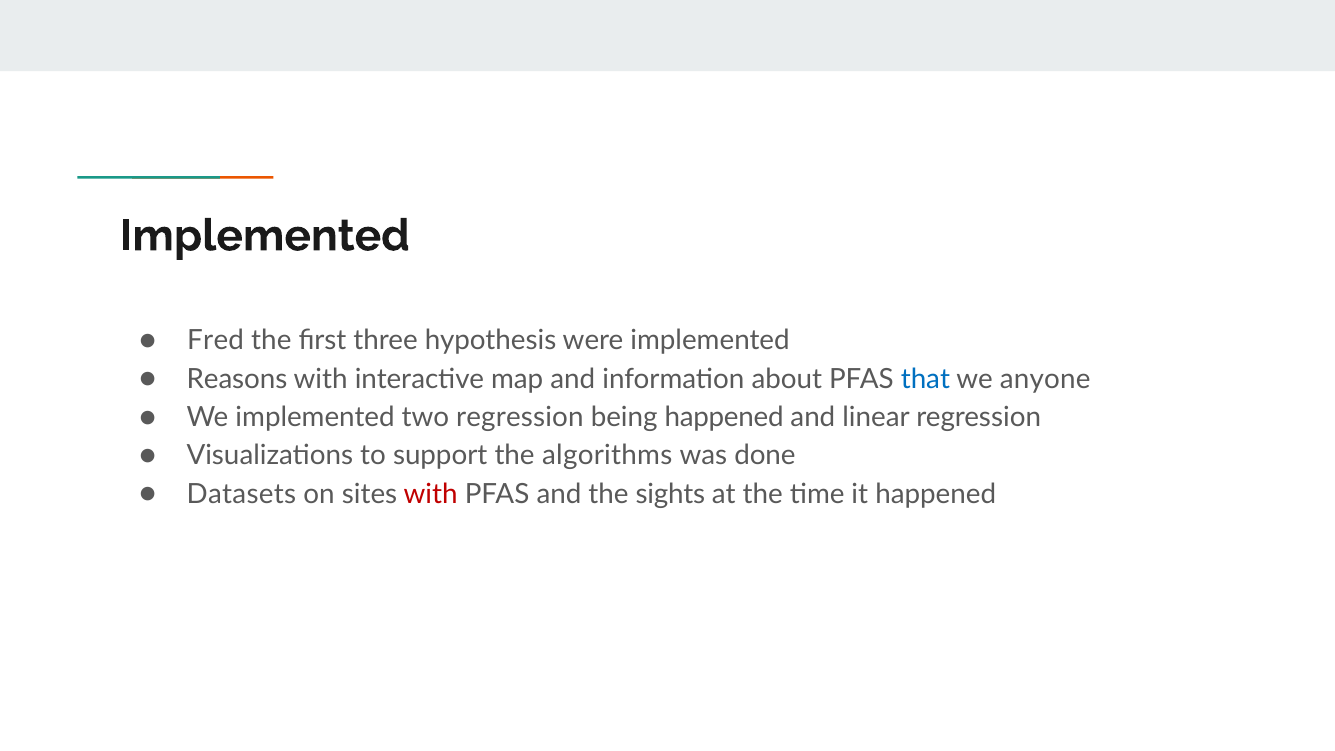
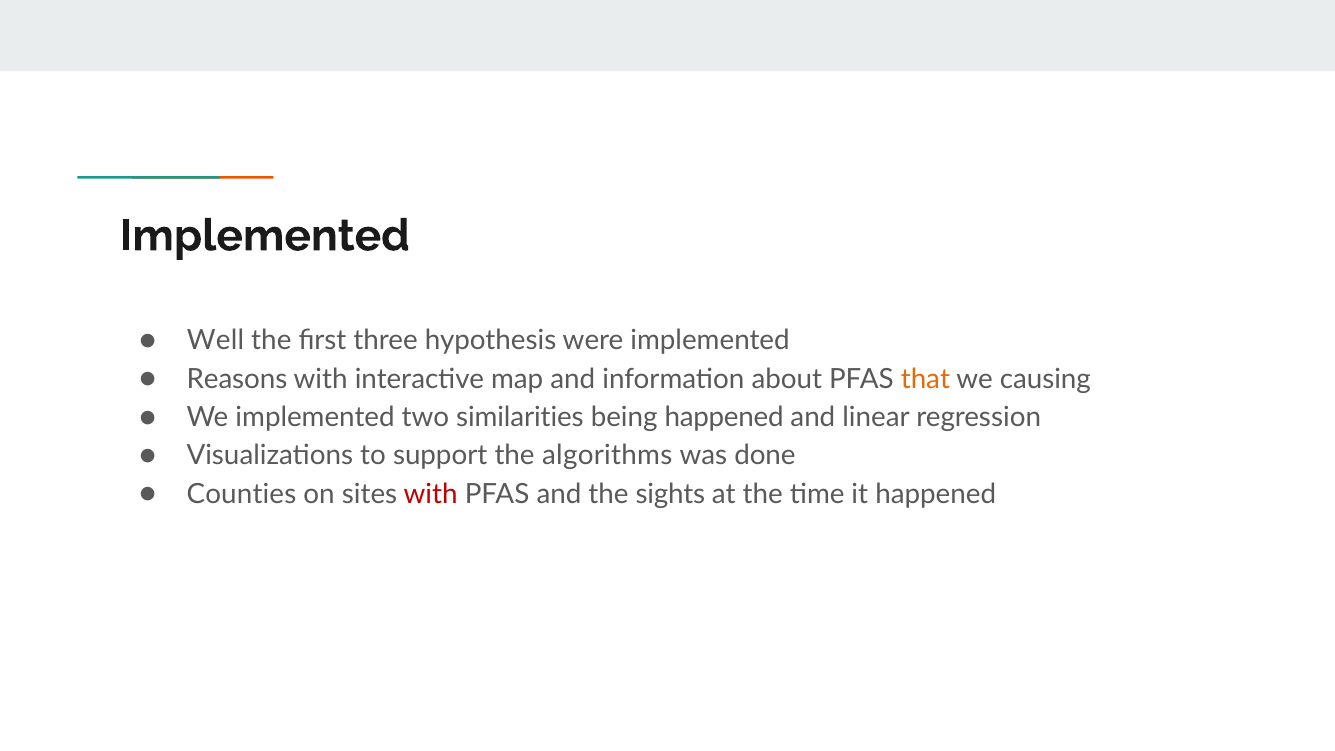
Fred: Fred -> Well (216, 341)
that colour: blue -> orange (925, 379)
anyone: anyone -> causing (1045, 379)
two regression: regression -> similarities (520, 417)
Datasets: Datasets -> Counties (241, 494)
